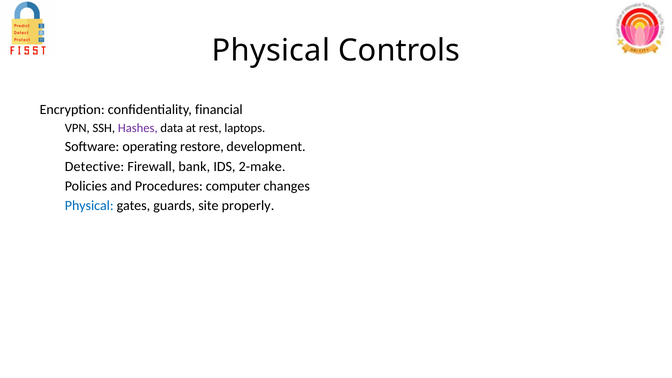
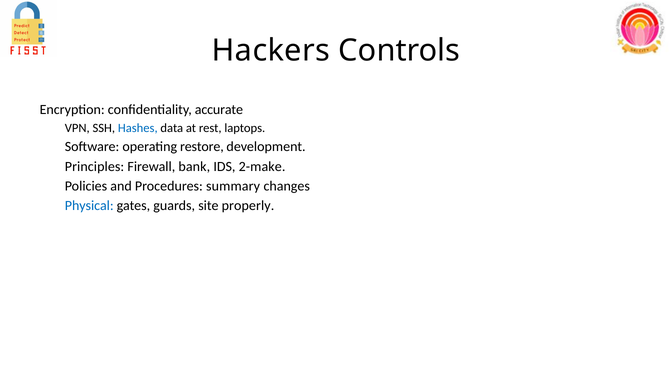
Physical: Physical -> Hackers (271, 51)
financial: financial -> accurate (219, 110)
Hashes colour: purple -> blue (138, 128)
Detective: Detective -> Principles (95, 166)
computer: computer -> summary (233, 186)
